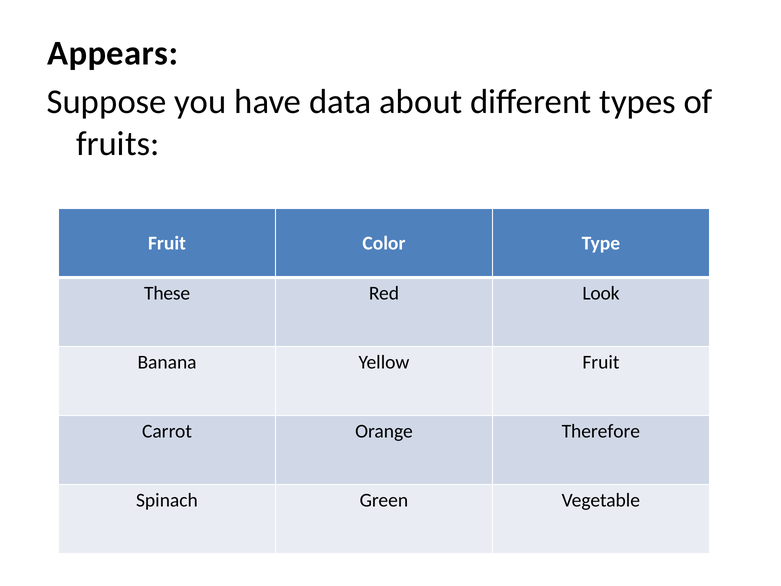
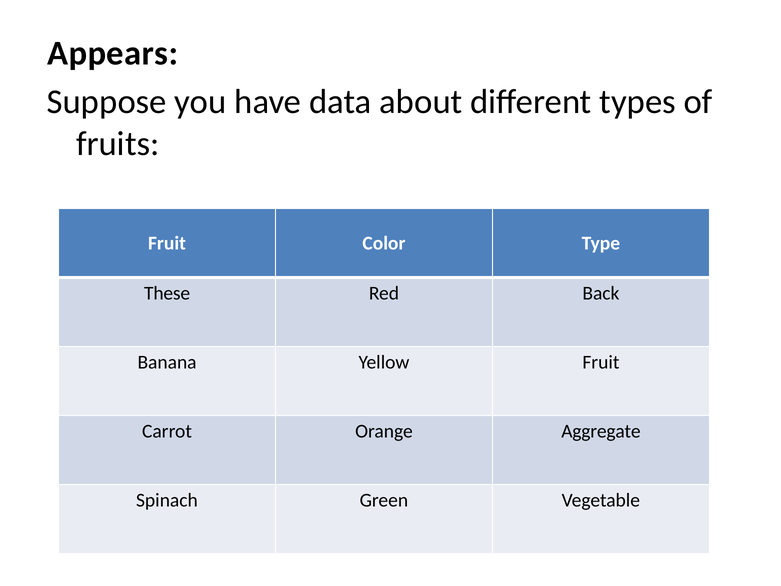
Look: Look -> Back (601, 293)
Therefore: Therefore -> Aggregate (601, 431)
